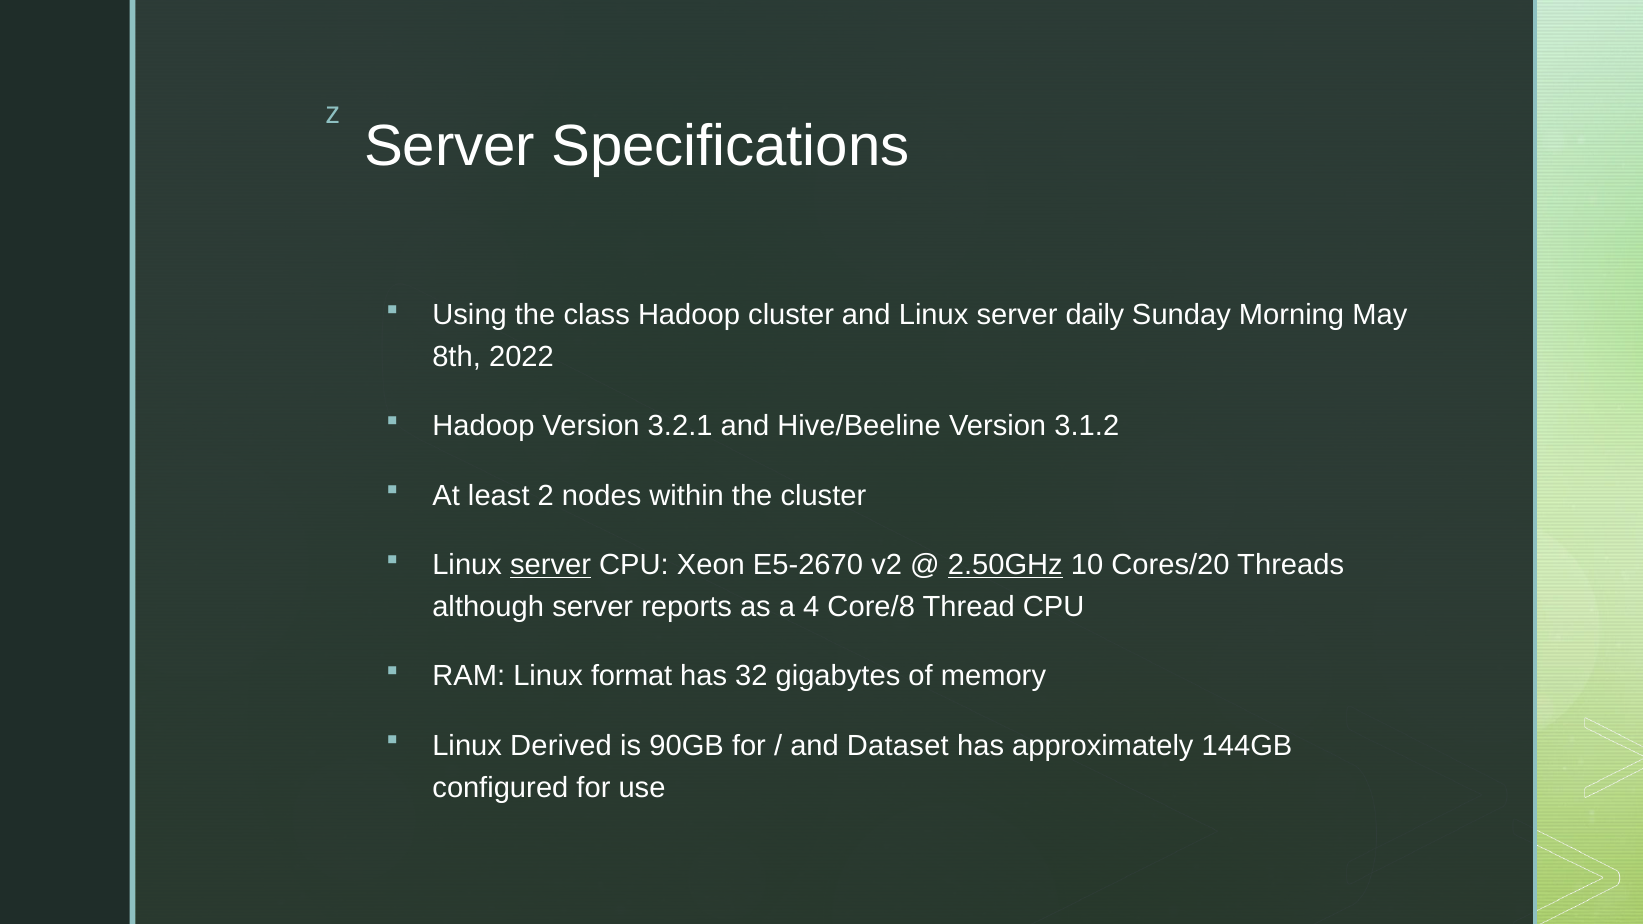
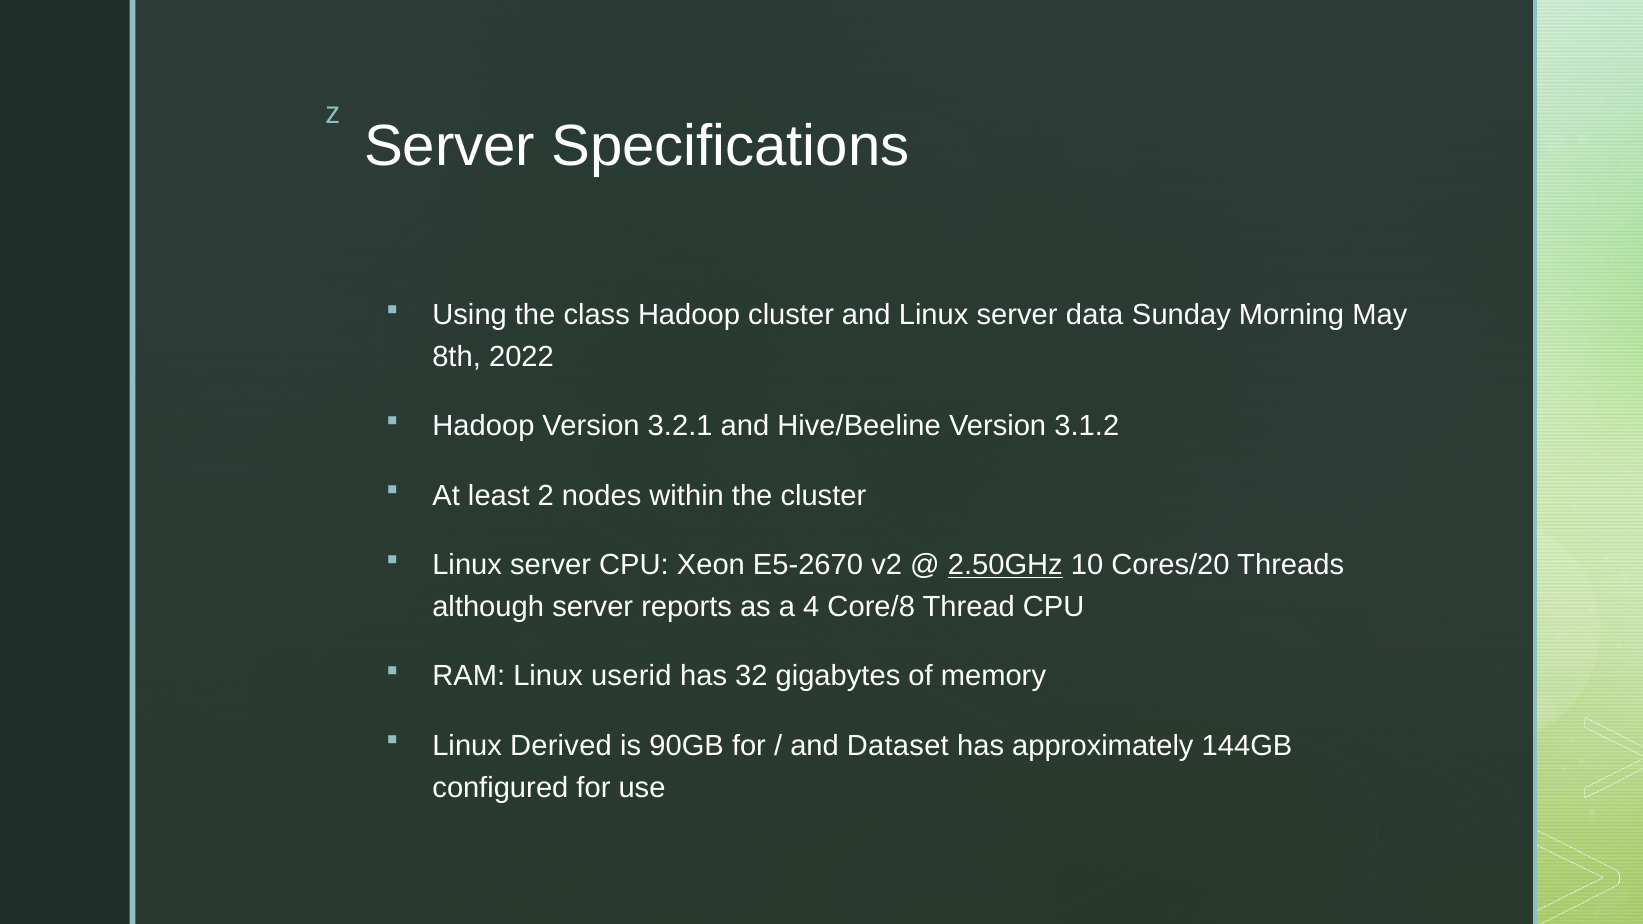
daily: daily -> data (1095, 315)
server underline: present -> none (551, 565)
format: format -> userid (631, 676)
